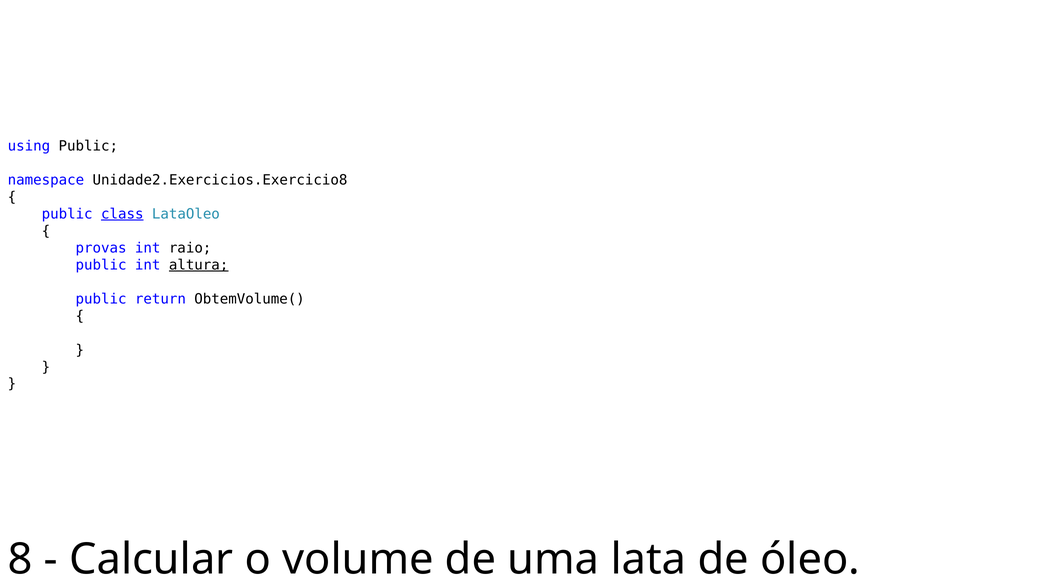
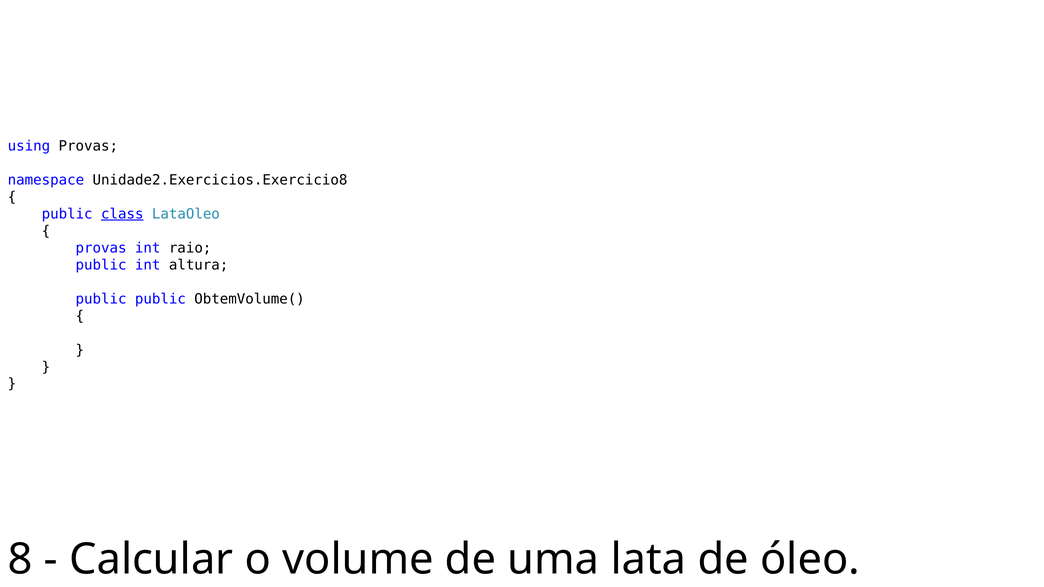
using Public: Public -> Provas (88, 146)
altura underline: present -> none (199, 265)
public return: return -> public (160, 299)
